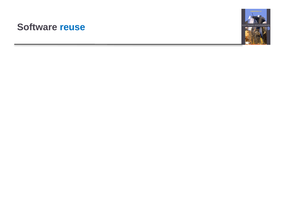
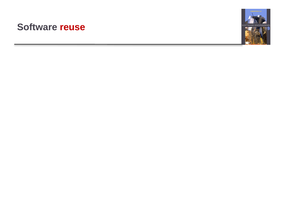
reuse colour: blue -> red (72, 27)
